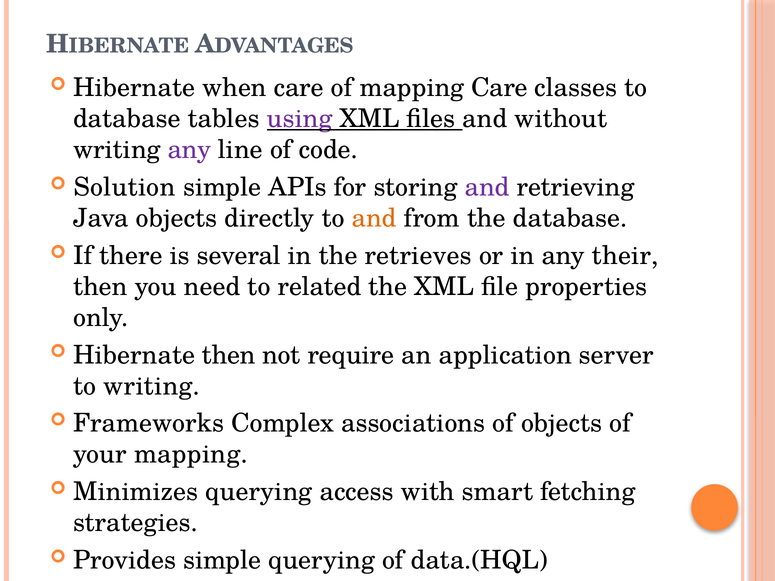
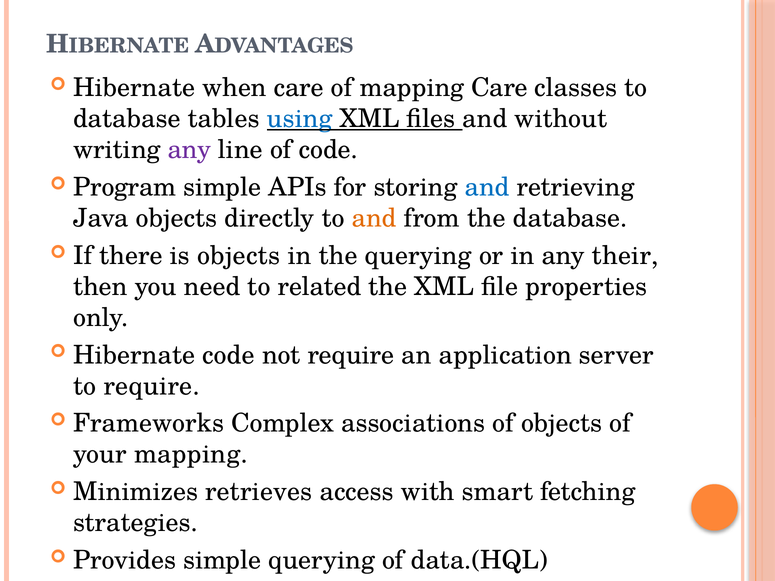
using colour: purple -> blue (300, 119)
Solution: Solution -> Program (125, 187)
and colour: purple -> blue (487, 187)
is several: several -> objects (239, 256)
the retrieves: retrieves -> querying (418, 256)
Hibernate then: then -> code (229, 355)
to writing: writing -> require (152, 386)
Minimizes querying: querying -> retrieves (259, 492)
